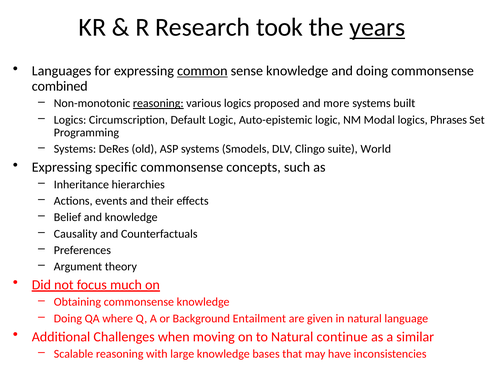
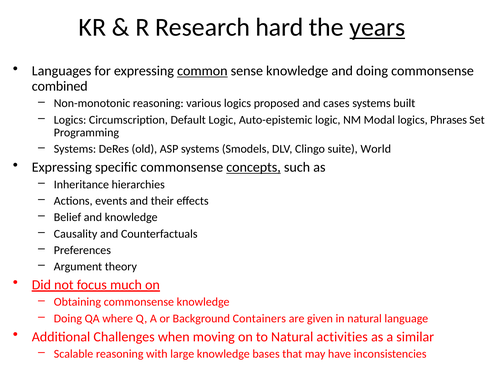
took: took -> hard (280, 27)
reasoning underline: present -> none (158, 103)
more: more -> cases (336, 103)
concepts underline: none -> present (254, 167)
Entailment: Entailment -> Containers (259, 318)
continue: continue -> activities (342, 337)
